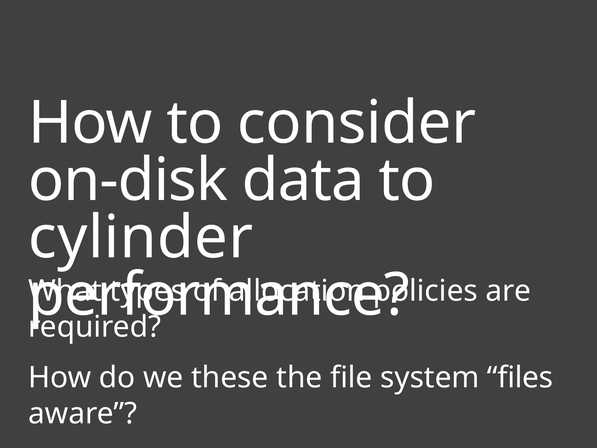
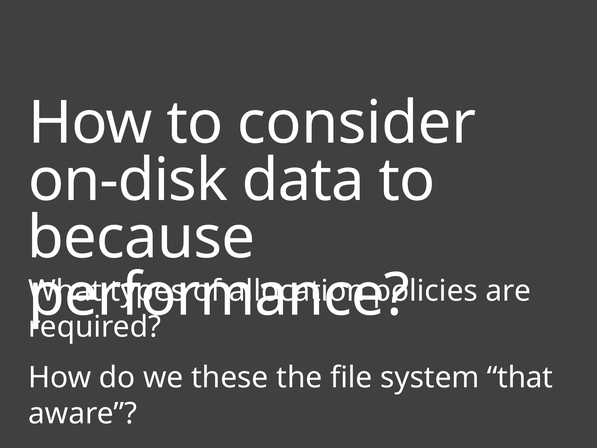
cylinder: cylinder -> because (141, 238)
files: files -> that (520, 377)
